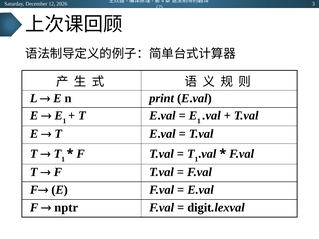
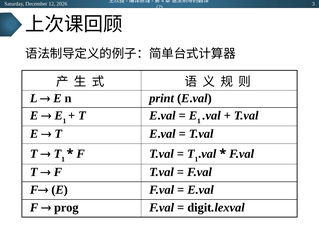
nptr: nptr -> prog (66, 208)
